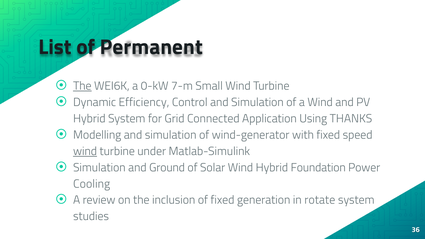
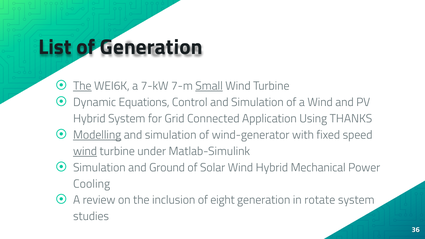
of Permanent: Permanent -> Generation (151, 47)
0-kW: 0-kW -> 7-kW (155, 86)
Small underline: none -> present (209, 86)
Efficiency: Efficiency -> Equations (144, 102)
Modelling underline: none -> present (97, 135)
Foundation: Foundation -> Mechanical (318, 168)
of fixed: fixed -> eight (223, 200)
